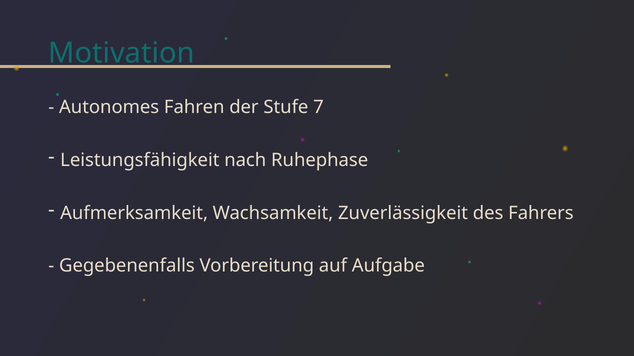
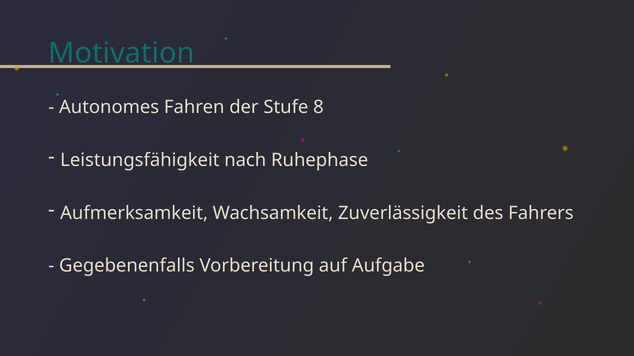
7: 7 -> 8 (318, 107)
